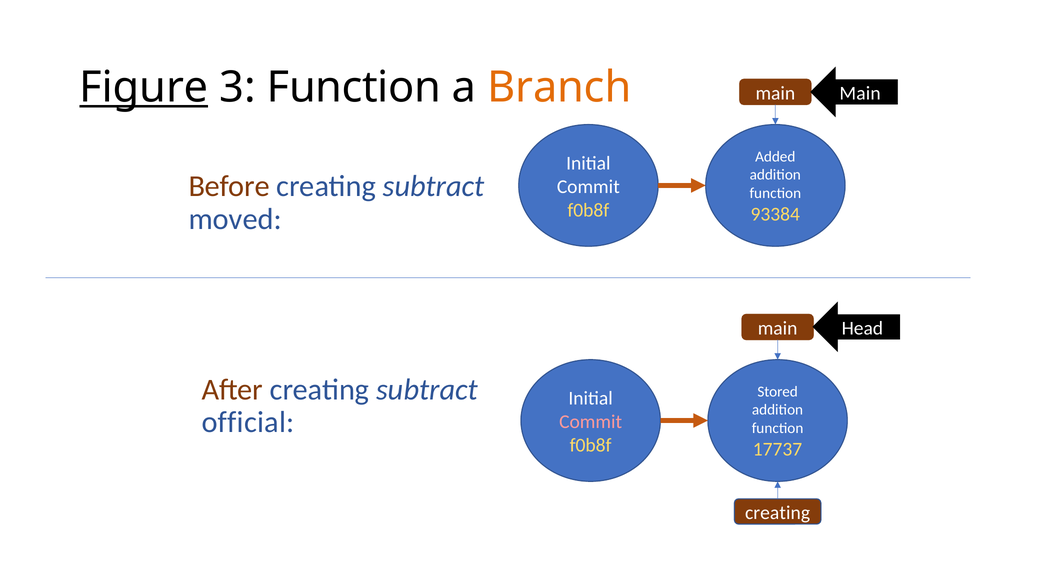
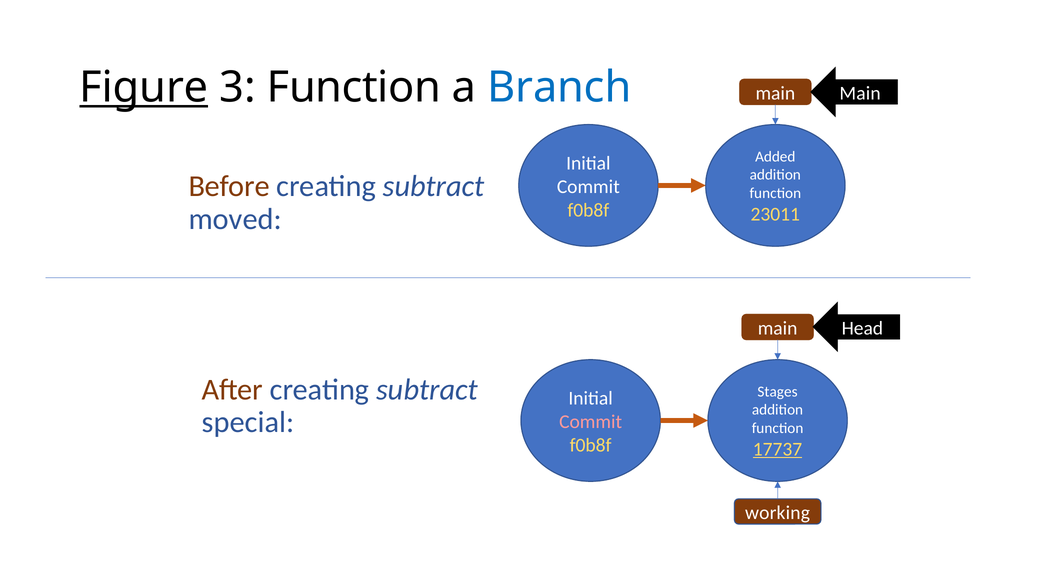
Branch colour: orange -> blue (559, 88)
93384: 93384 -> 23011 (775, 214)
Stored: Stored -> Stages (778, 392)
official: official -> special (248, 423)
17737 underline: none -> present (778, 449)
creating: creating -> working (777, 513)
